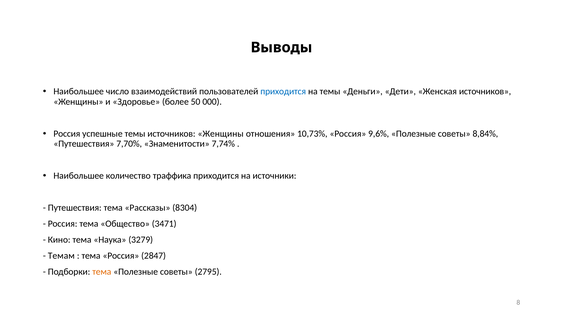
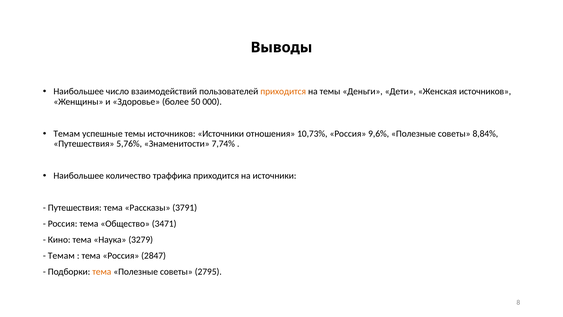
приходится colour: blue -> orange (283, 91)
Россия: Россия -> Темам (67, 134)
темы источников Женщины: Женщины -> Источники (221, 134)
7,70%: 7,70% -> 5,76% (129, 144)
8304: 8304 -> 3791 (185, 208)
